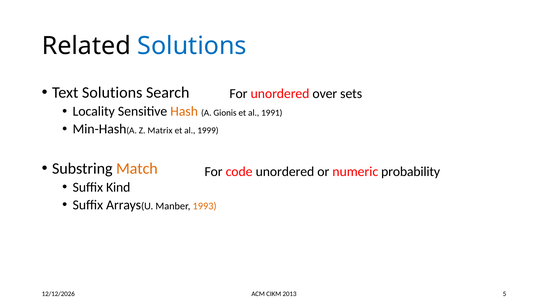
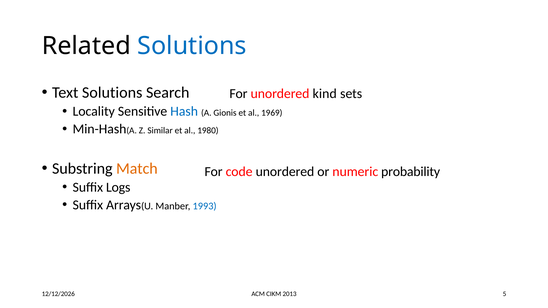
over: over -> kind (325, 94)
Hash colour: orange -> blue (184, 112)
1991: 1991 -> 1969 (272, 113)
Matrix: Matrix -> Similar (160, 131)
1999: 1999 -> 1980 (208, 131)
Kind: Kind -> Logs (118, 187)
1993 colour: orange -> blue (205, 206)
